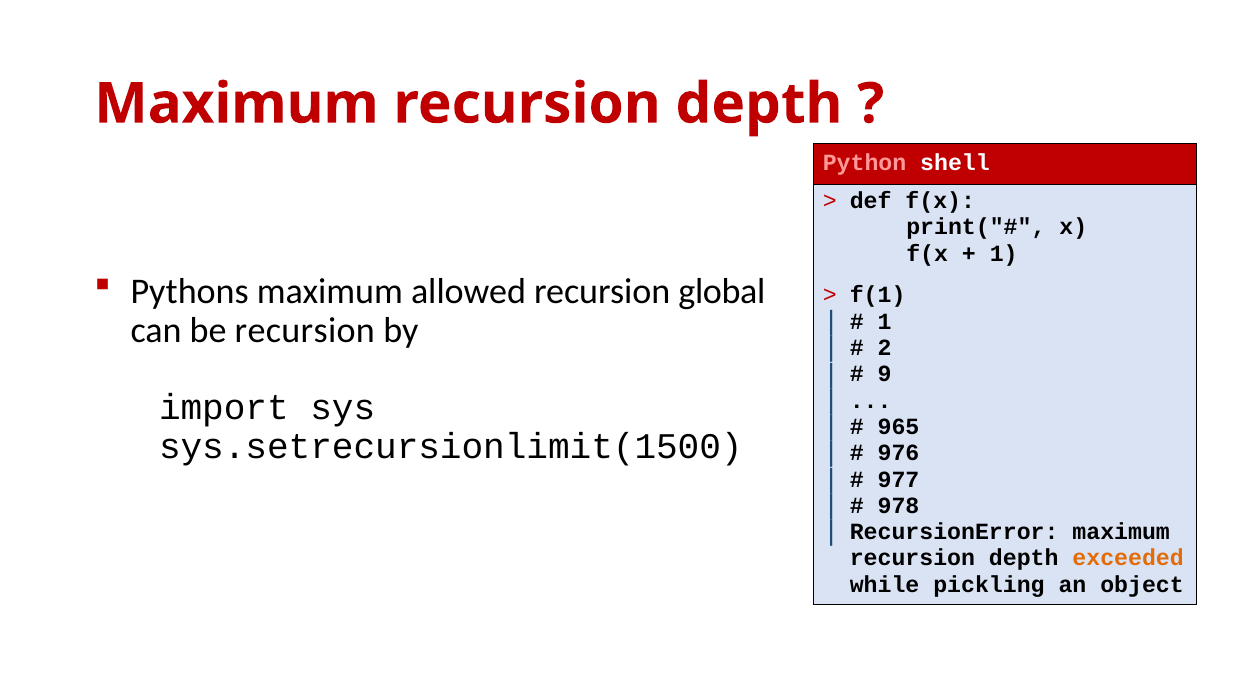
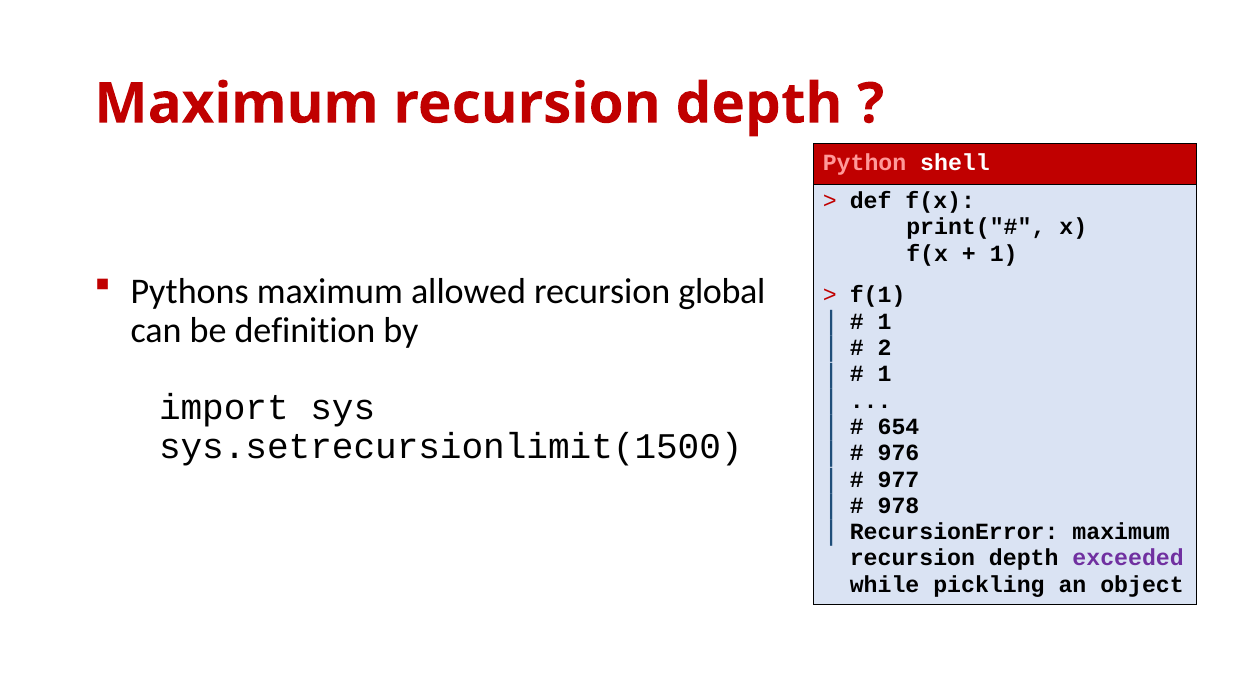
be recursion: recursion -> definition (305, 330)
9: 9 -> 1 (885, 374)
965: 965 -> 654 (899, 427)
exceeded colour: orange -> purple (1128, 558)
